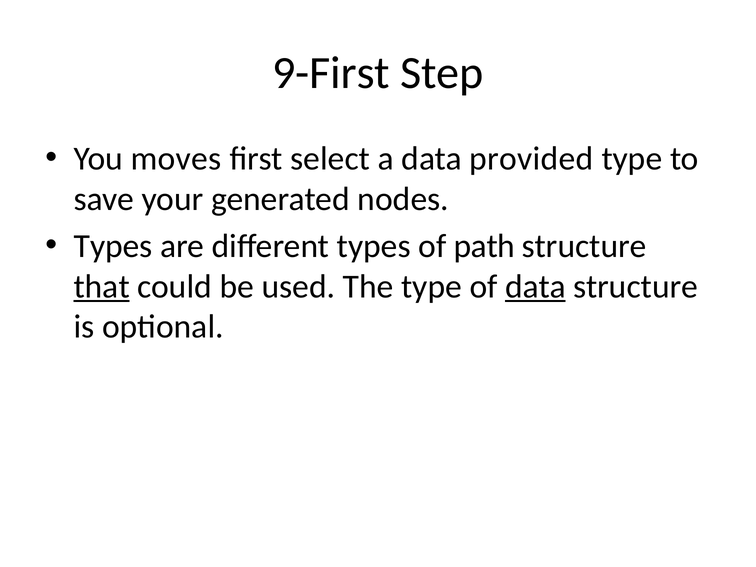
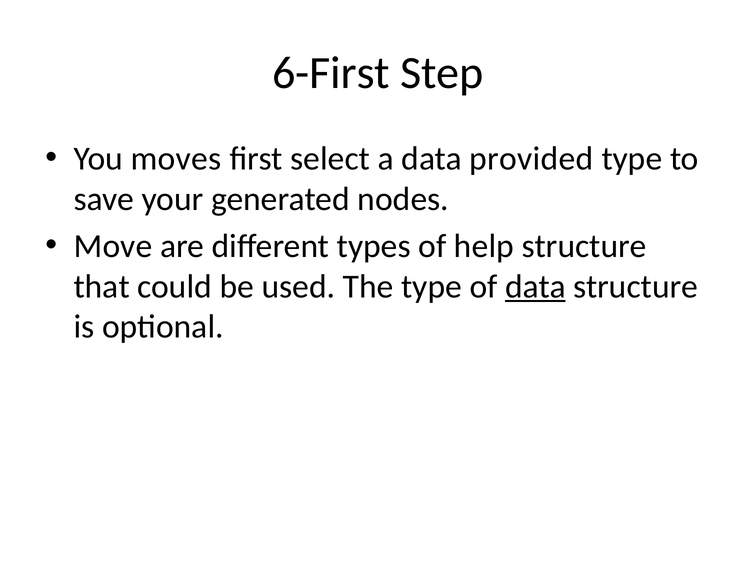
9-First: 9-First -> 6-First (331, 73)
Types: Types -> Move (113, 246)
path: path -> help (484, 246)
that underline: present -> none (102, 286)
